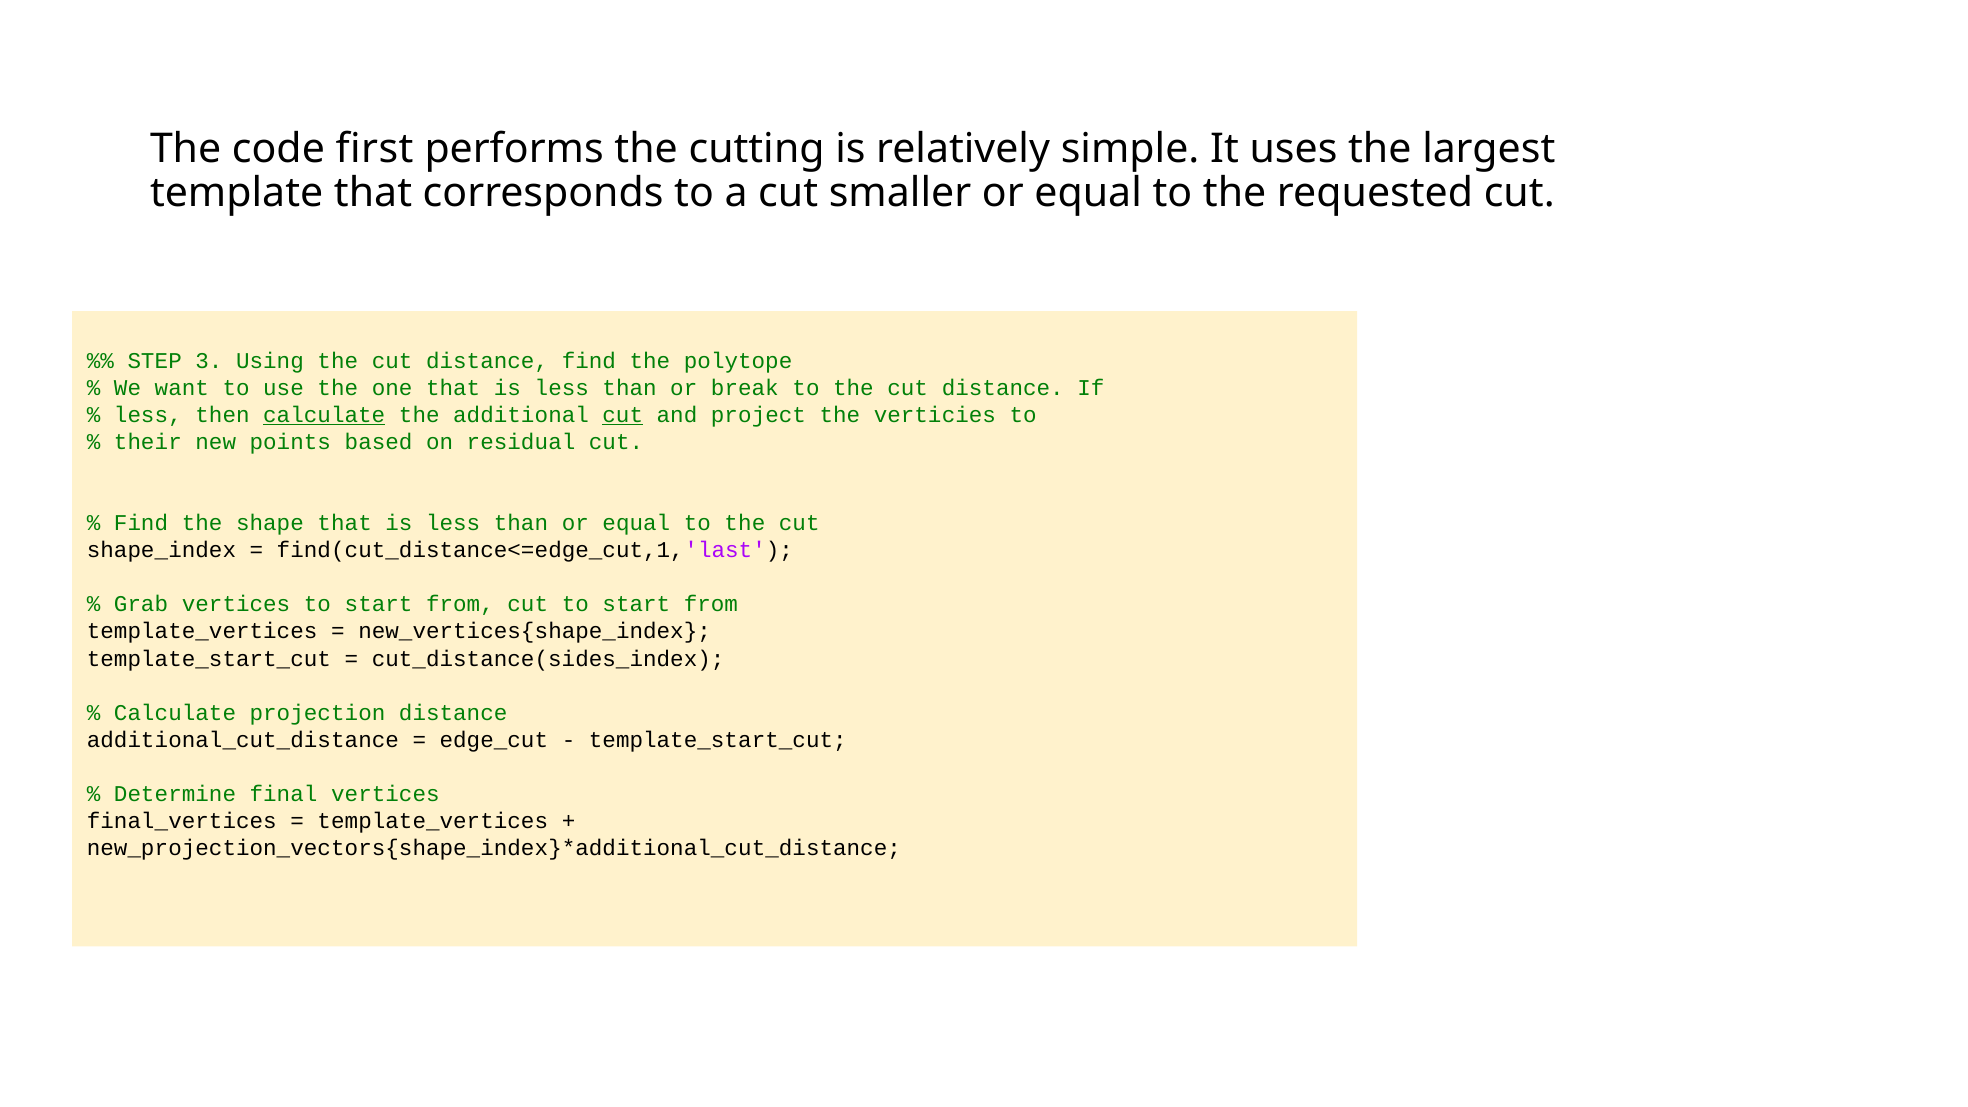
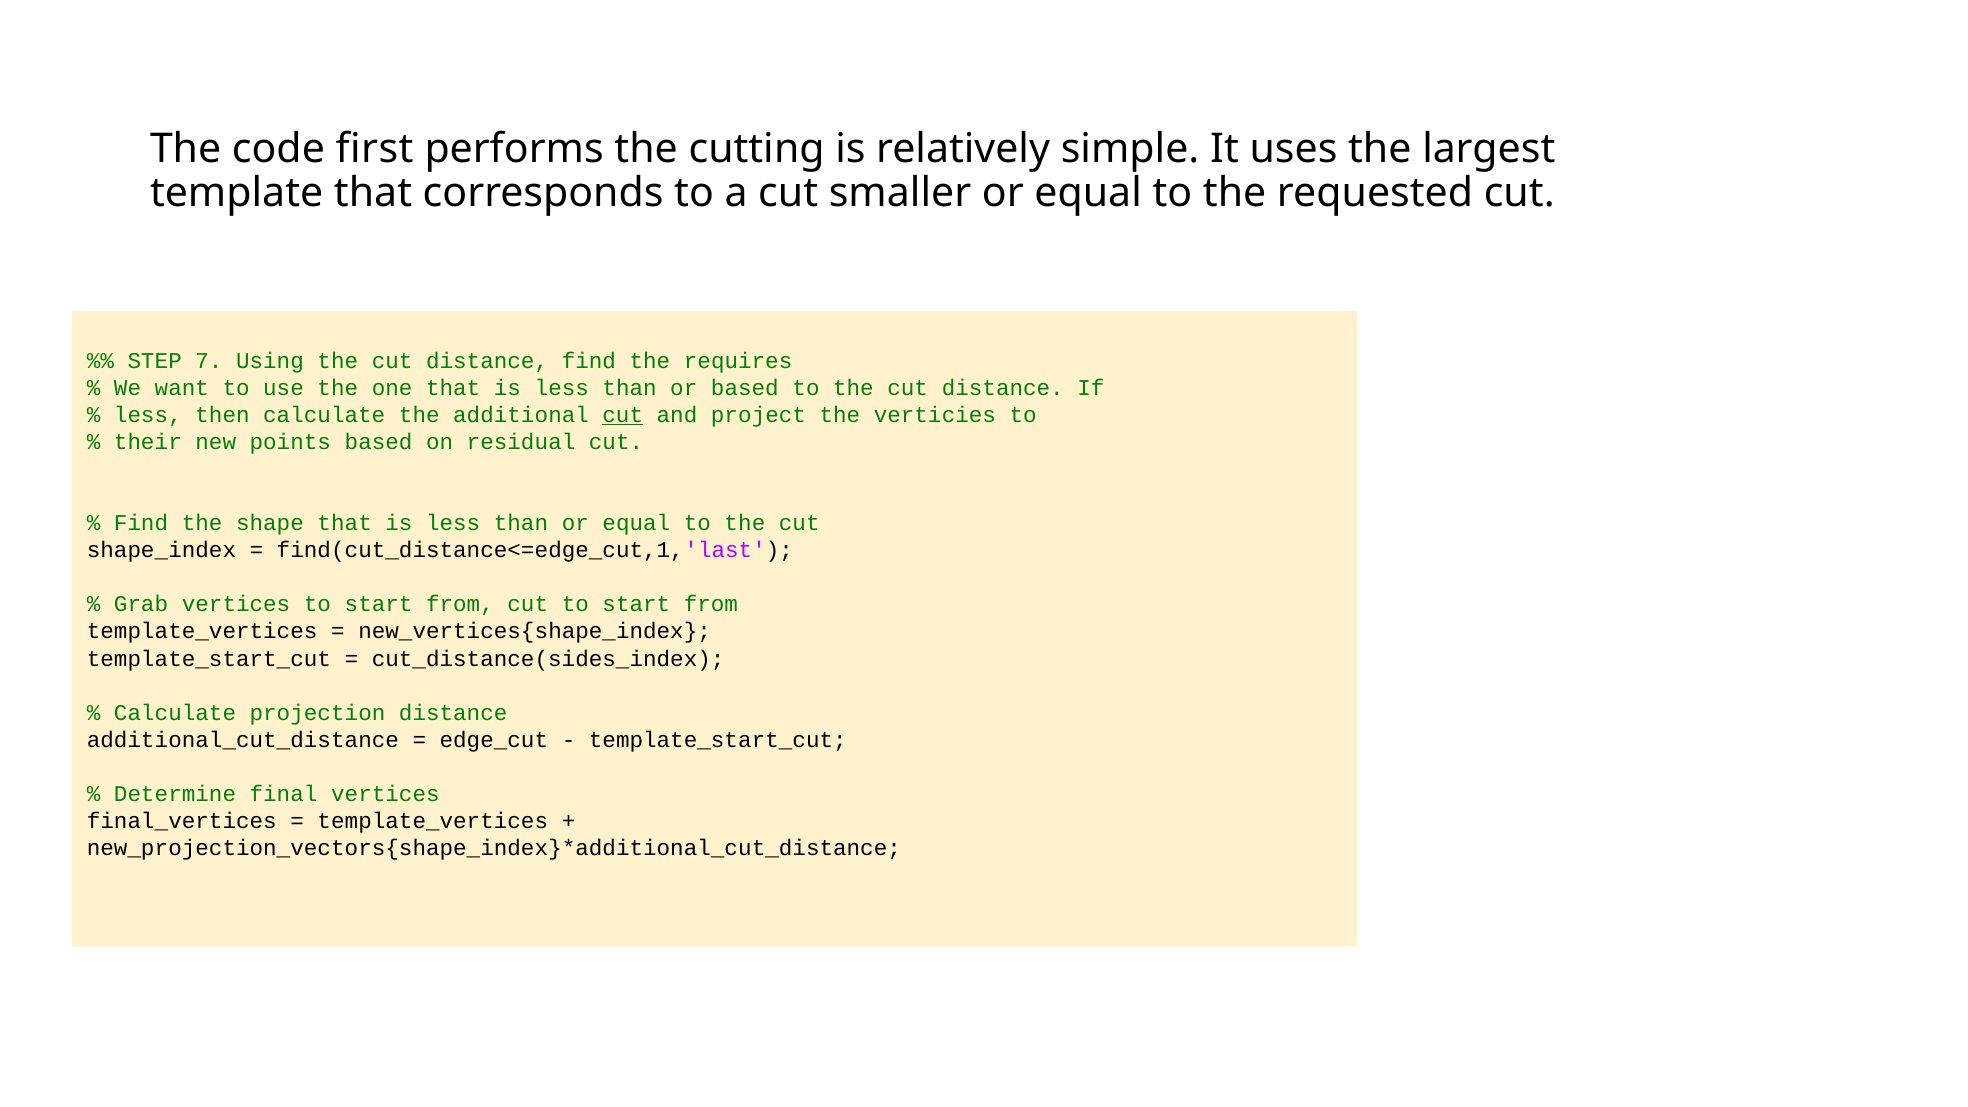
3: 3 -> 7 (209, 361)
polytope: polytope -> requires (738, 361)
or break: break -> based (745, 388)
calculate underline: present -> none (324, 415)
